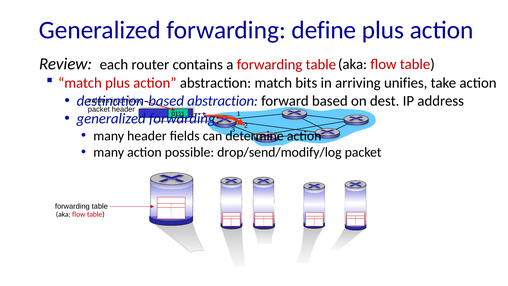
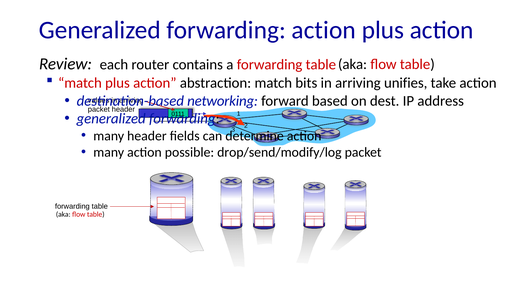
forwarding define: define -> action (324, 30)
abstraction: abstraction -> networking (223, 101)
